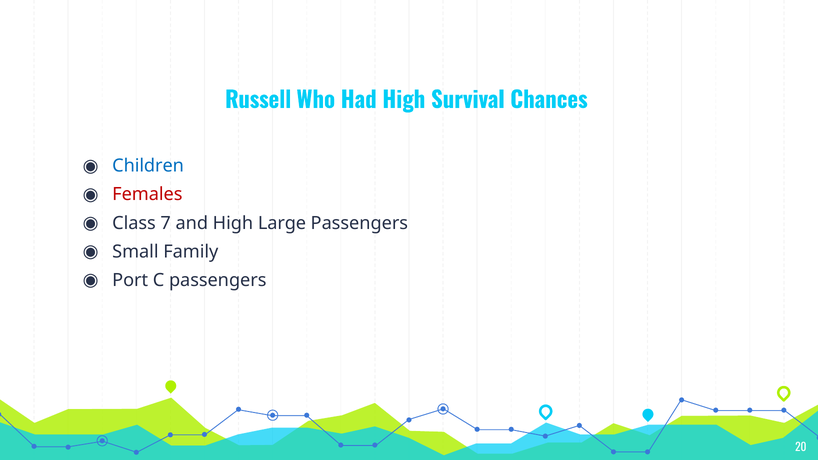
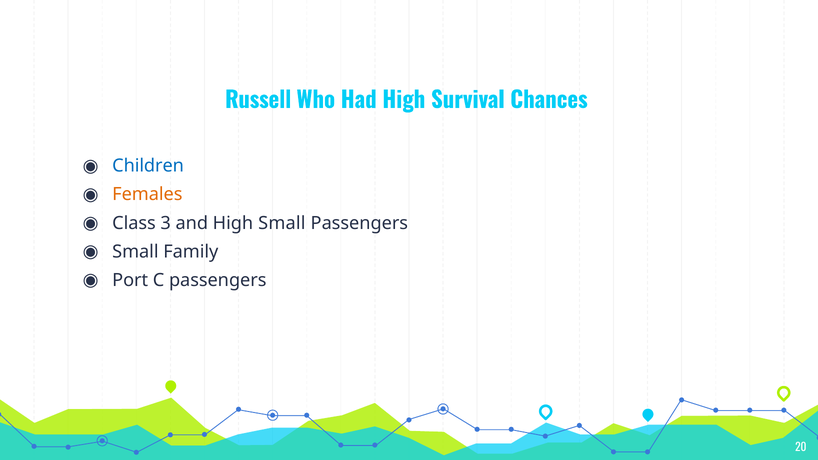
Females colour: red -> orange (147, 194)
7: 7 -> 3 (166, 223)
High Large: Large -> Small (282, 223)
